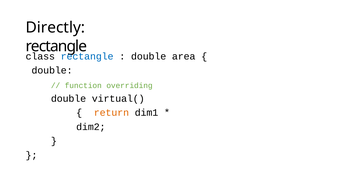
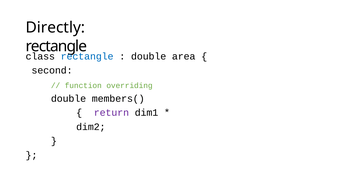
double: double -> second (52, 70)
virtual(: virtual( -> members( (118, 98)
return colour: orange -> purple (111, 112)
